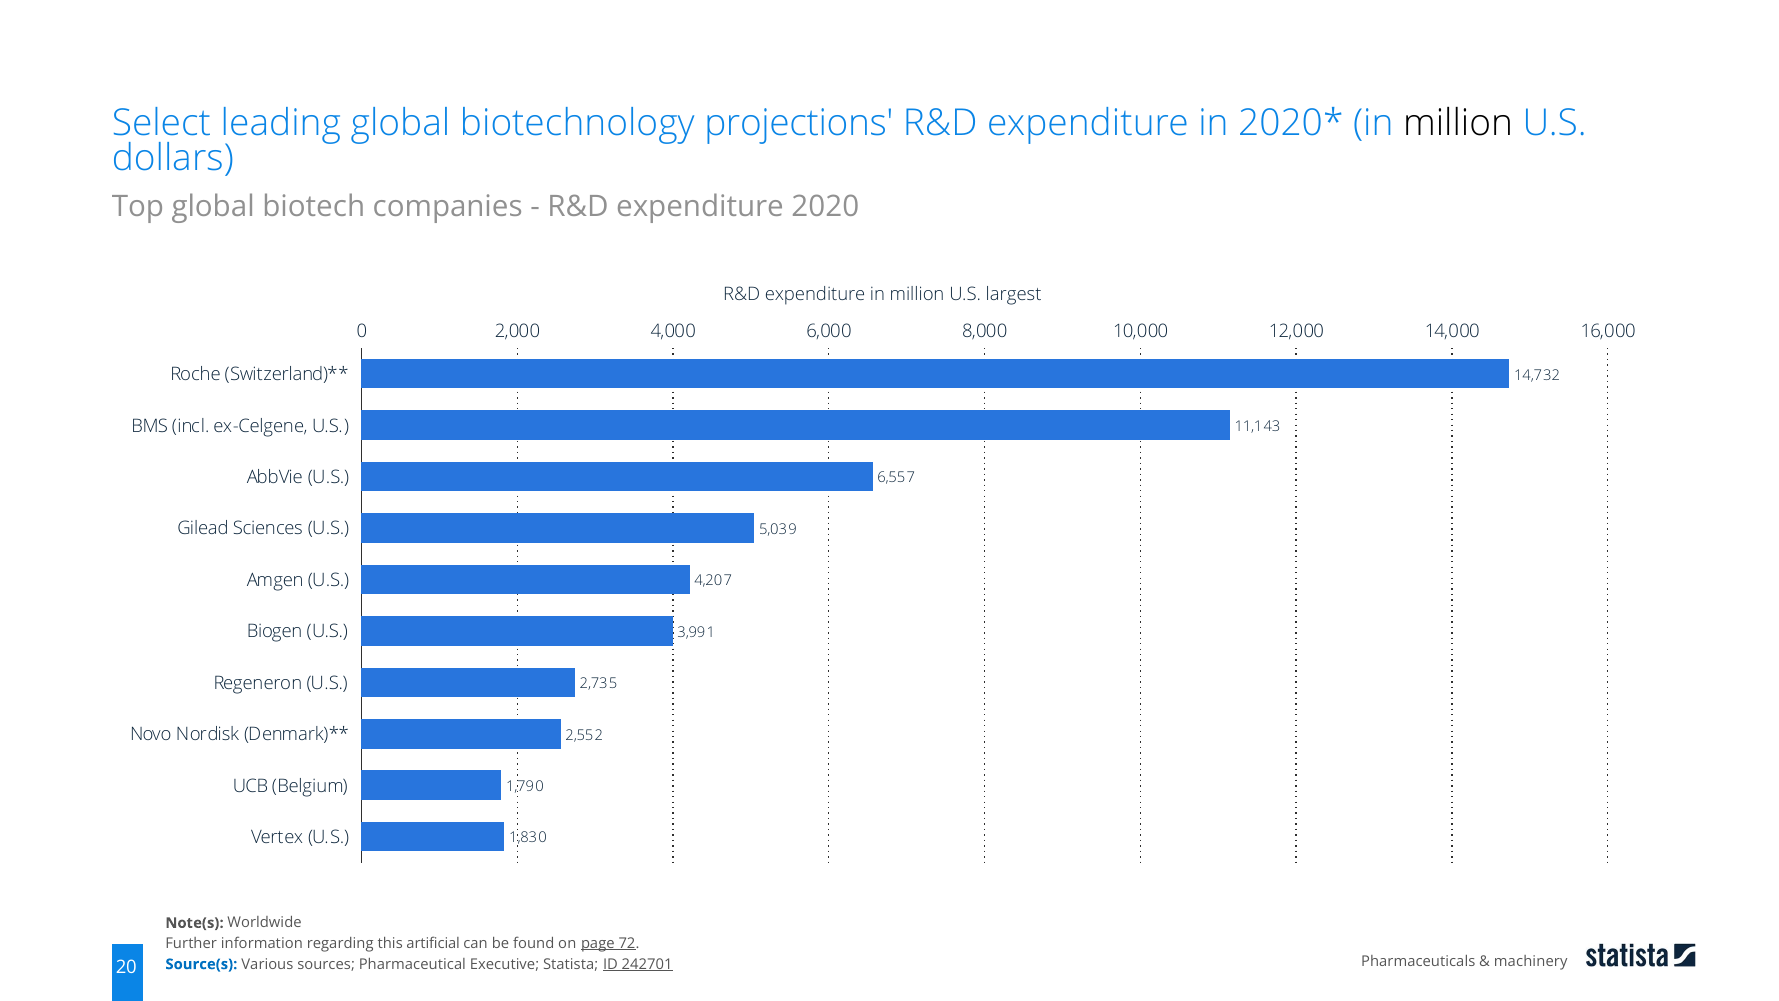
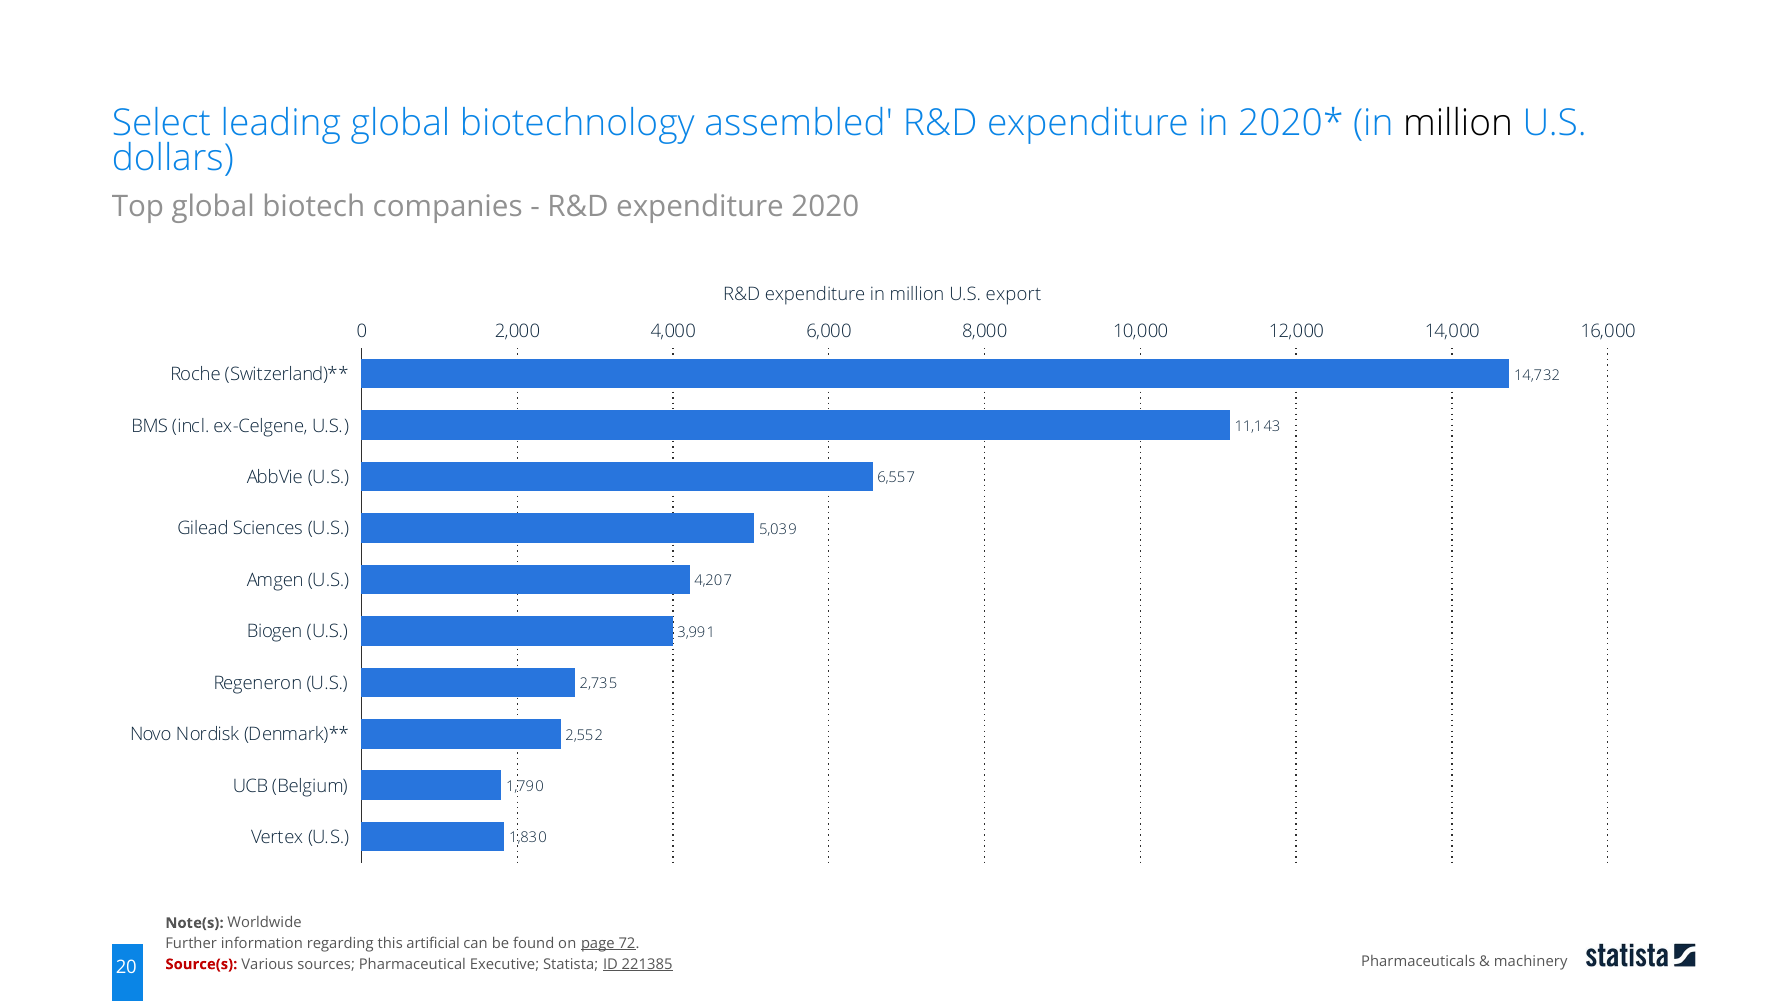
projections: projections -> assembled (799, 123)
largest: largest -> export (1014, 294)
Source(s colour: blue -> red (201, 964)
242701: 242701 -> 221385 (647, 964)
